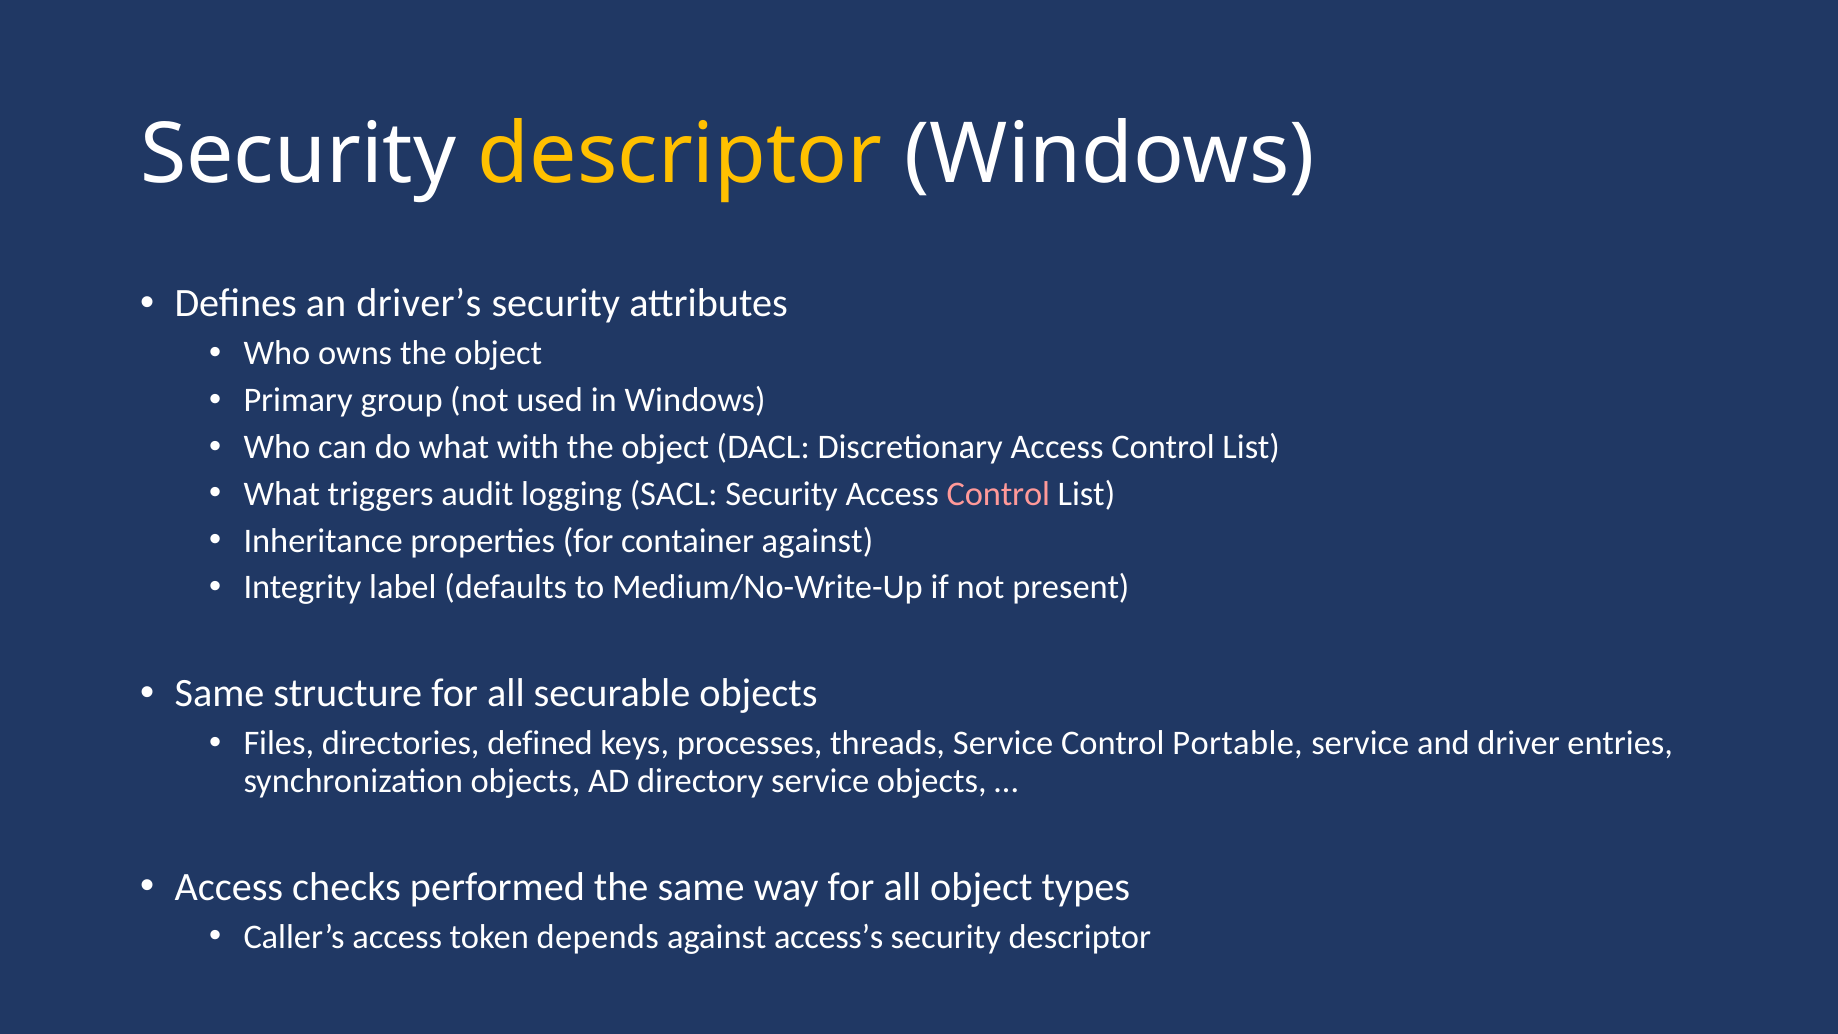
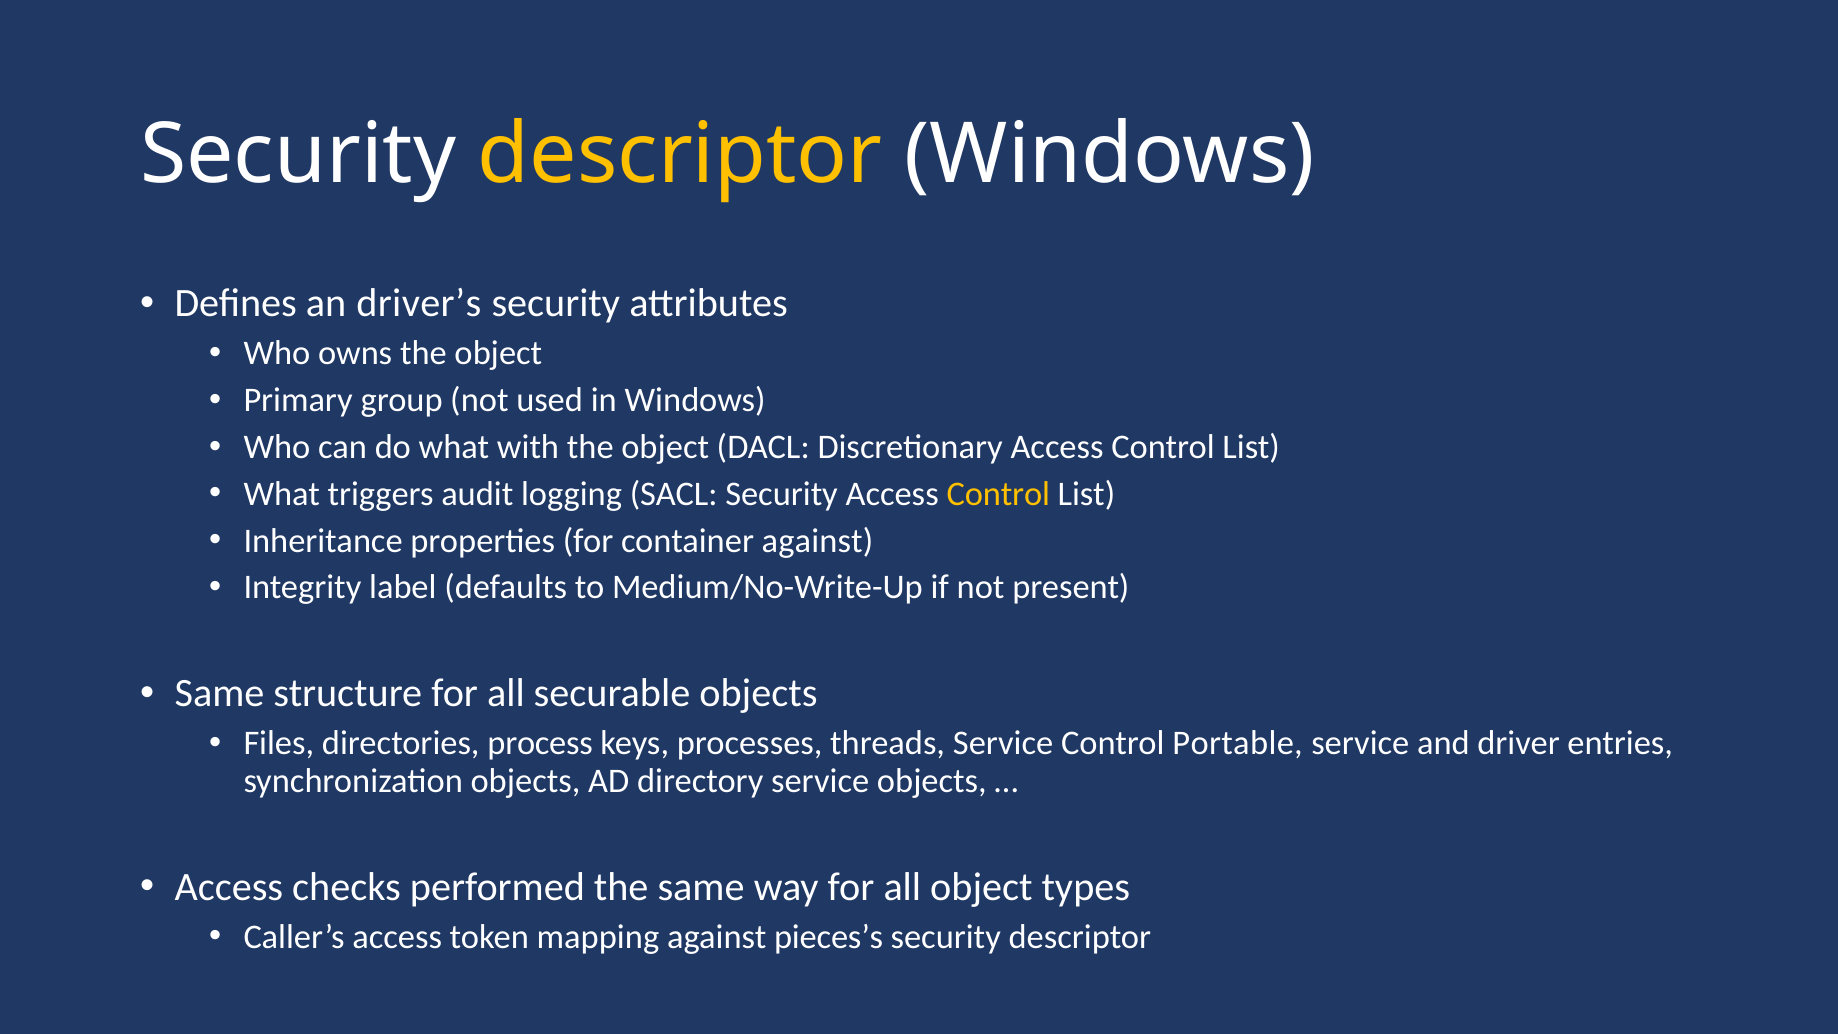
Control colour: pink -> yellow (998, 494)
defined: defined -> process (540, 743)
depends: depends -> mapping (598, 937)
access’s: access’s -> pieces’s (829, 937)
